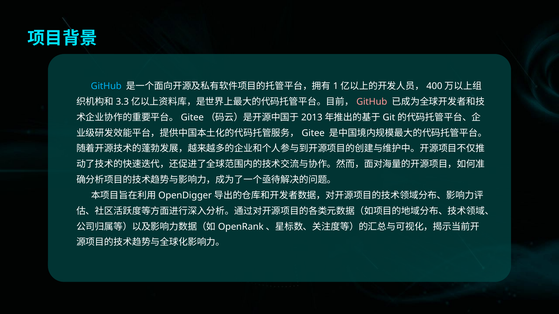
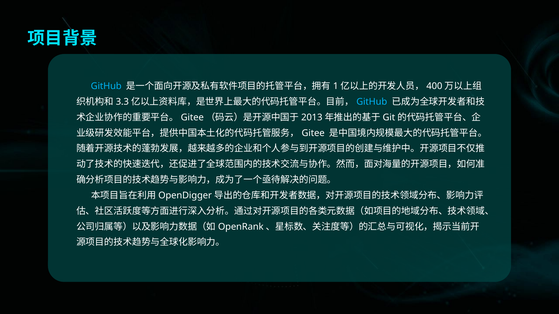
GitHub colour: pink -> light blue (372, 102)
